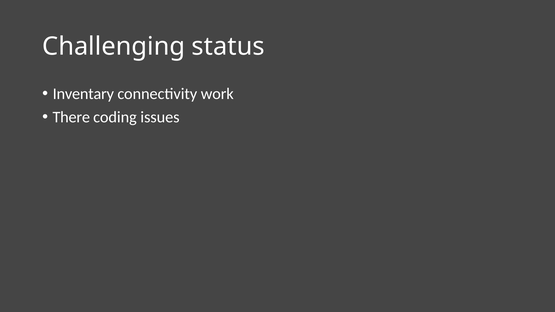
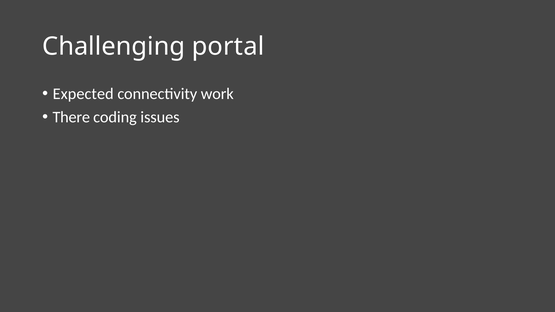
status: status -> portal (228, 47)
Inventary: Inventary -> Expected (83, 94)
